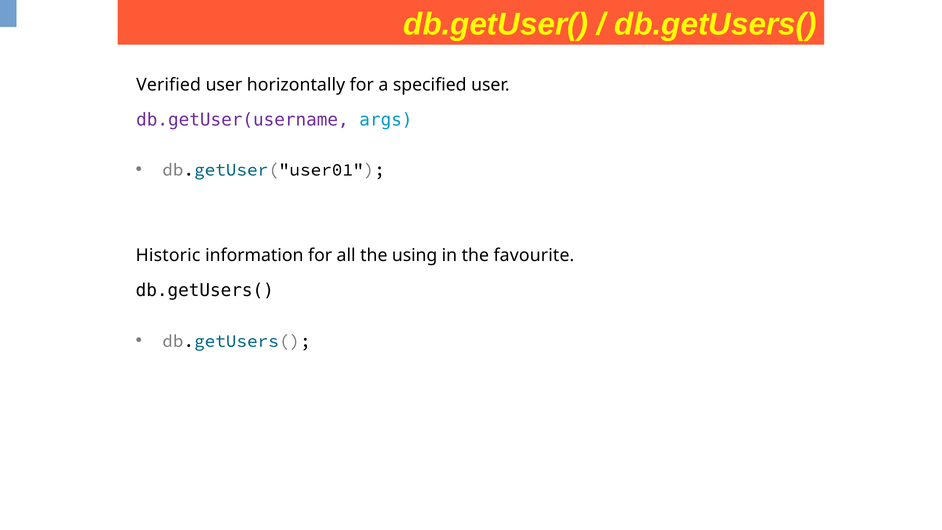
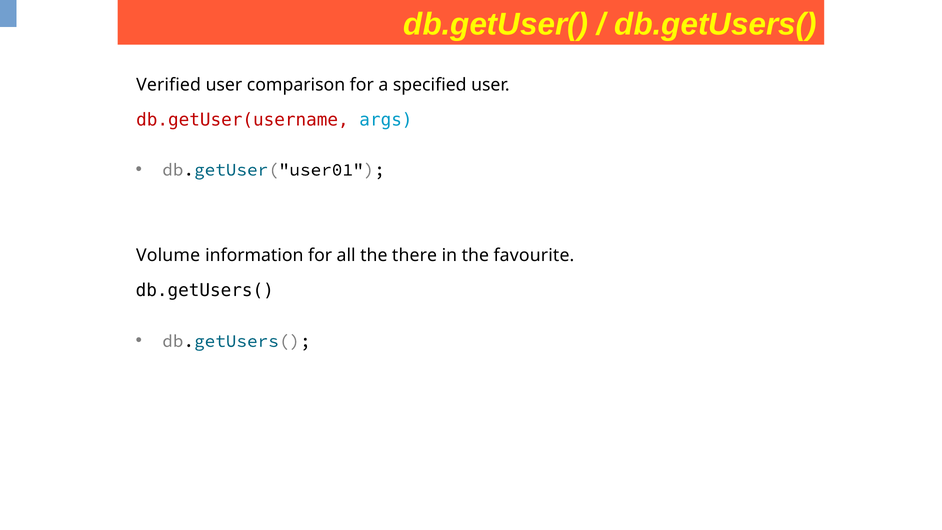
horizontally: horizontally -> comparison (296, 85)
db.getUser(username colour: purple -> red (242, 120)
Historic: Historic -> Volume (168, 255)
using: using -> there (415, 255)
